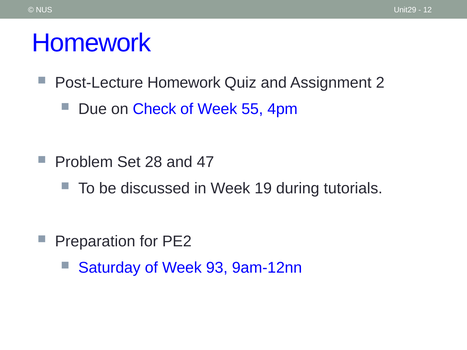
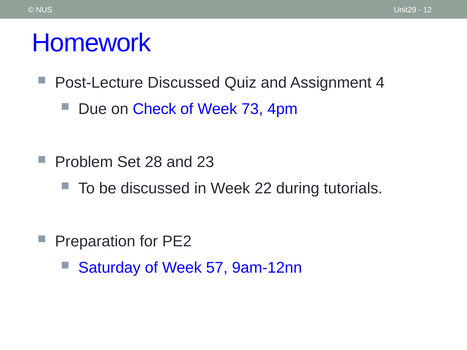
Post-Lecture Homework: Homework -> Discussed (184, 83)
2: 2 -> 4 (380, 83)
55: 55 -> 73 (252, 109)
47: 47 -> 23 (205, 162)
19: 19 -> 22 (263, 189)
93: 93 -> 57 (217, 268)
